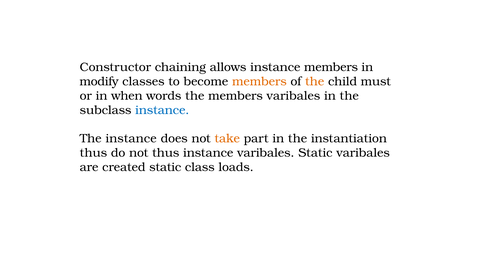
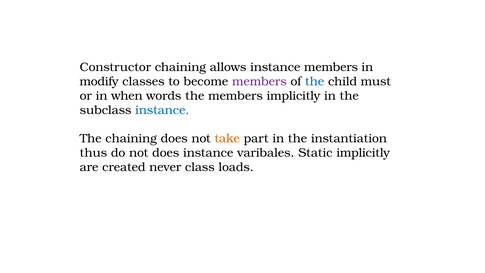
members colour: orange -> purple (259, 81)
the colour: orange -> blue (315, 81)
members varibales: varibales -> implicitly (294, 96)
The instance: instance -> chaining (131, 138)
not thus: thus -> does (166, 153)
Static varibales: varibales -> implicitly (363, 153)
created static: static -> never (165, 167)
